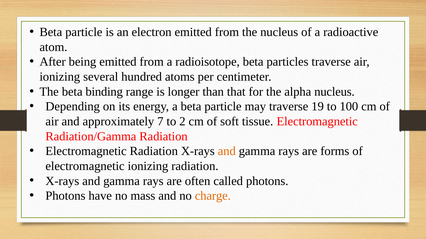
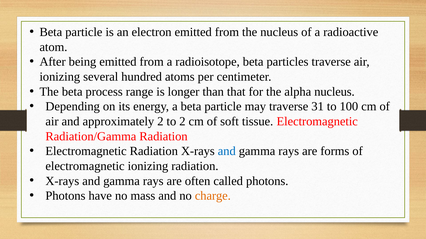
binding: binding -> process (104, 92)
19: 19 -> 31 (318, 107)
approximately 7: 7 -> 2 (160, 122)
and colour: orange -> blue (227, 152)
